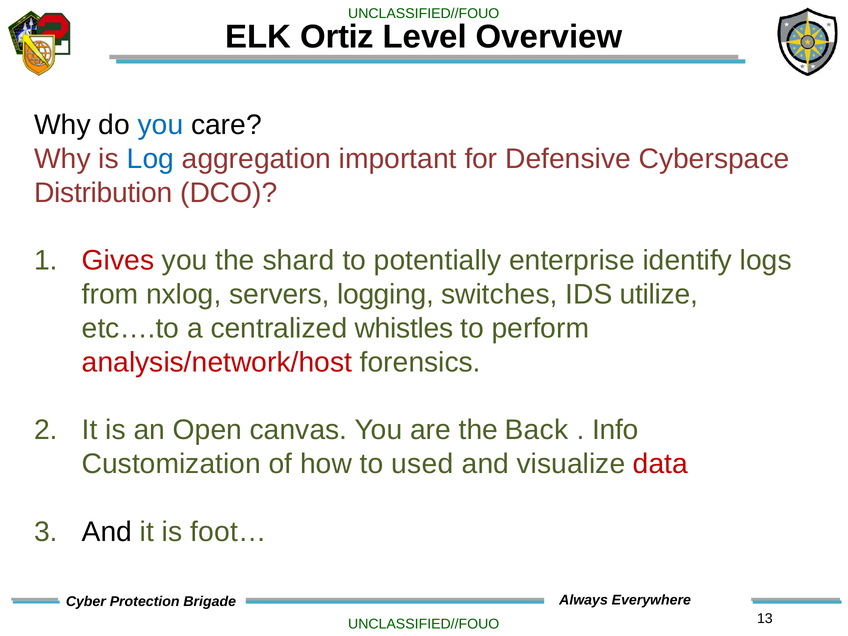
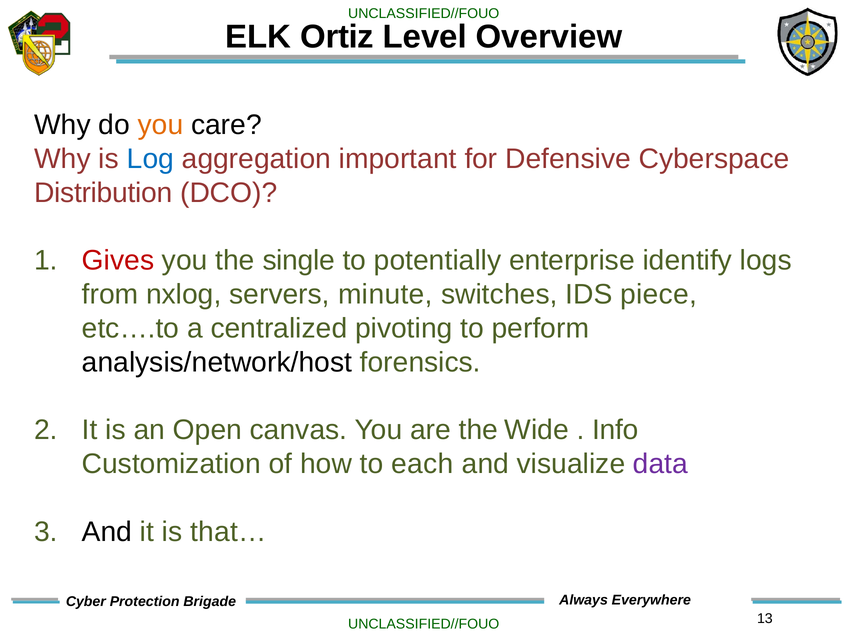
you colour: blue -> orange (161, 125)
shard: shard -> single (299, 261)
logging: logging -> minute (385, 294)
utilize: utilize -> piece (659, 294)
whistles: whistles -> pivoting (404, 328)
analysis/network/host colour: red -> black (217, 362)
Back: Back -> Wide (537, 430)
used: used -> each (422, 464)
data colour: red -> purple (660, 464)
foot…: foot… -> that… (228, 532)
